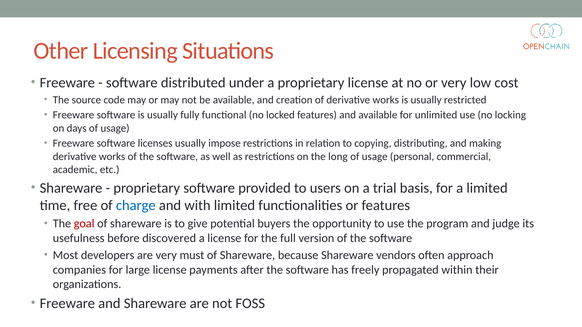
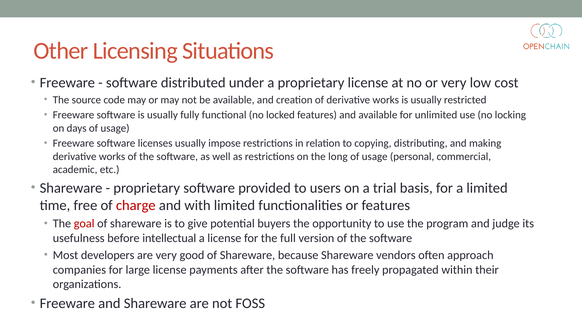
charge colour: blue -> red (136, 206)
discovered: discovered -> intellectual (169, 238)
must: must -> good (192, 255)
